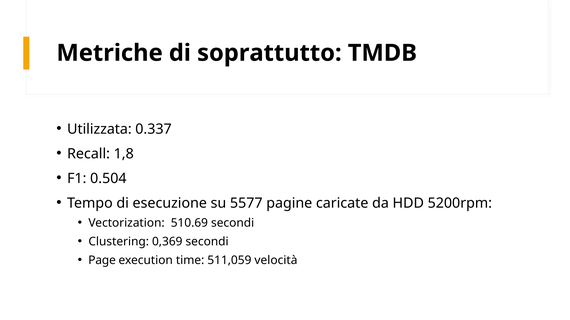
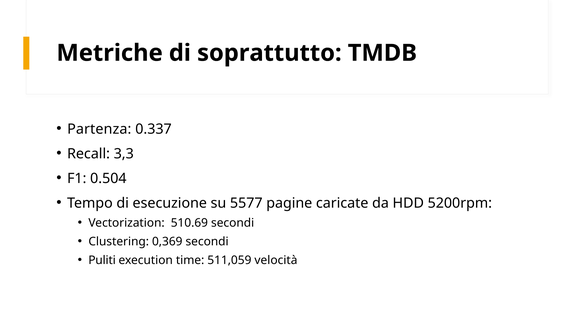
Utilizzata: Utilizzata -> Partenza (99, 129)
1,8: 1,8 -> 3,3 (124, 154)
Page: Page -> Puliti (102, 261)
